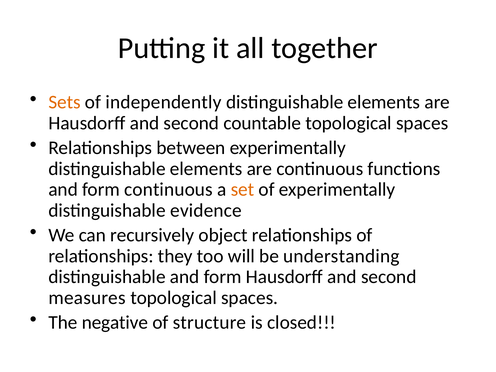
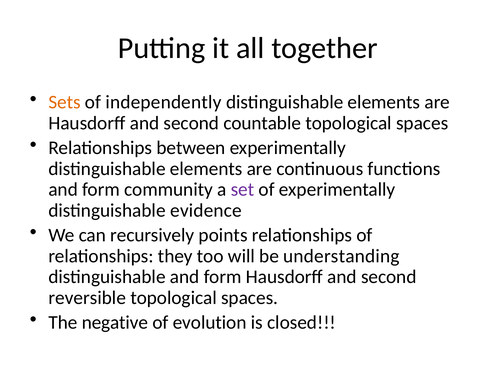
form continuous: continuous -> community (169, 190)
set colour: orange -> purple (243, 190)
object: object -> points (223, 235)
measures: measures -> reversible (87, 298)
structure: structure -> evolution (210, 322)
